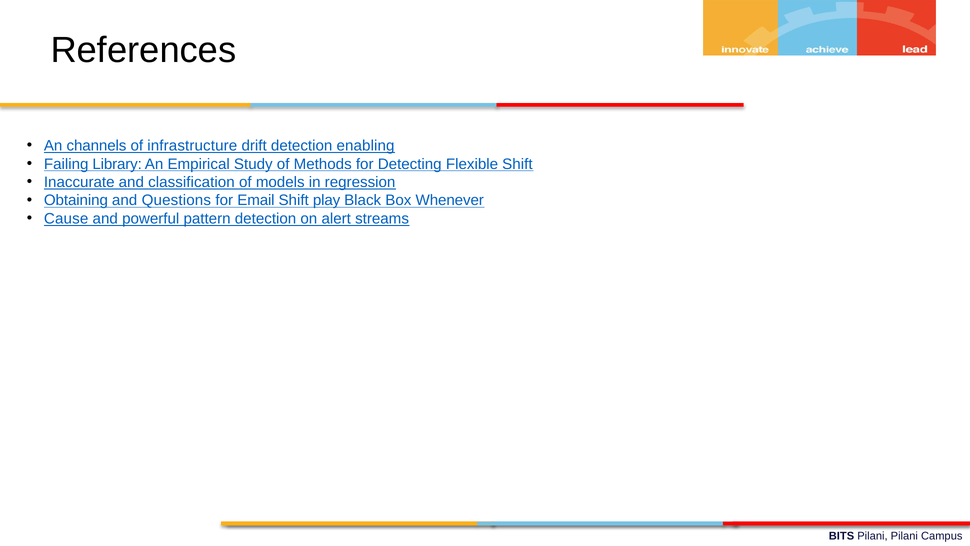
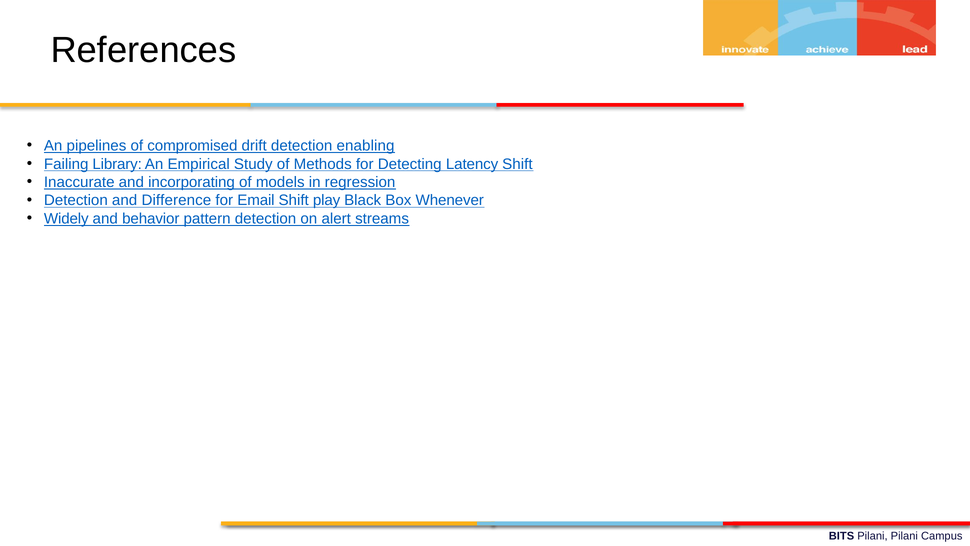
channels: channels -> pipelines (96, 146)
infrastructure: infrastructure -> compromised (192, 146)
Flexible: Flexible -> Latency (472, 164)
classification: classification -> incorporating (191, 182)
Obtaining: Obtaining -> Detection (76, 200)
Questions: Questions -> Difference (176, 200)
Cause: Cause -> Widely (66, 219)
powerful: powerful -> behavior (151, 219)
